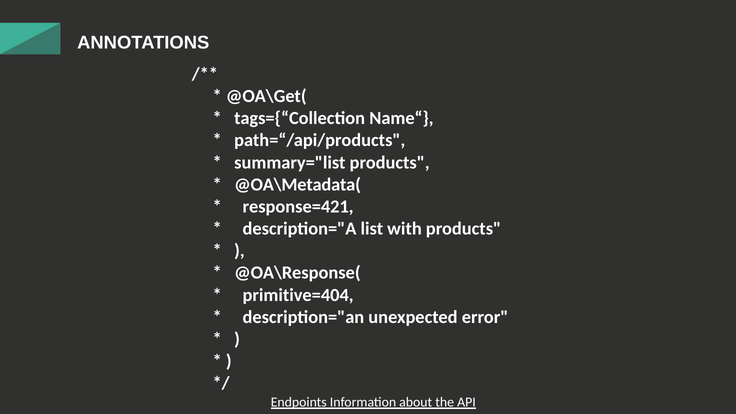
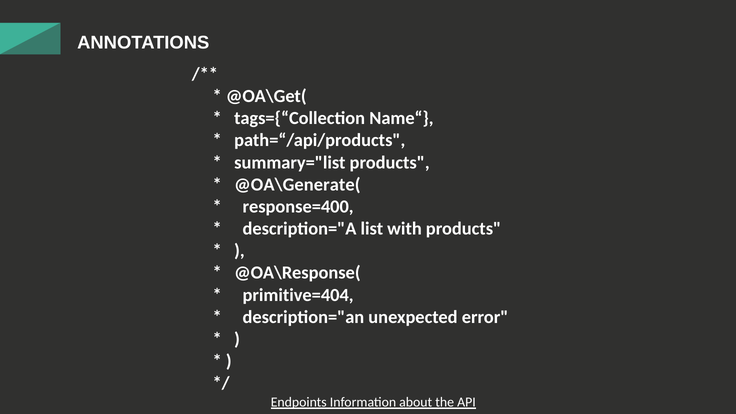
@OA\Metadata(: @OA\Metadata( -> @OA\Generate( (297, 185)
response=421: response=421 -> response=400 (298, 207)
